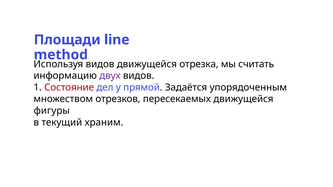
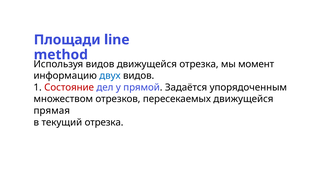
считать: считать -> момент (256, 64)
двух colour: purple -> blue (110, 76)
фигуры: фигуры -> прямая (52, 111)
текущий храним: храним -> отрезка (104, 123)
